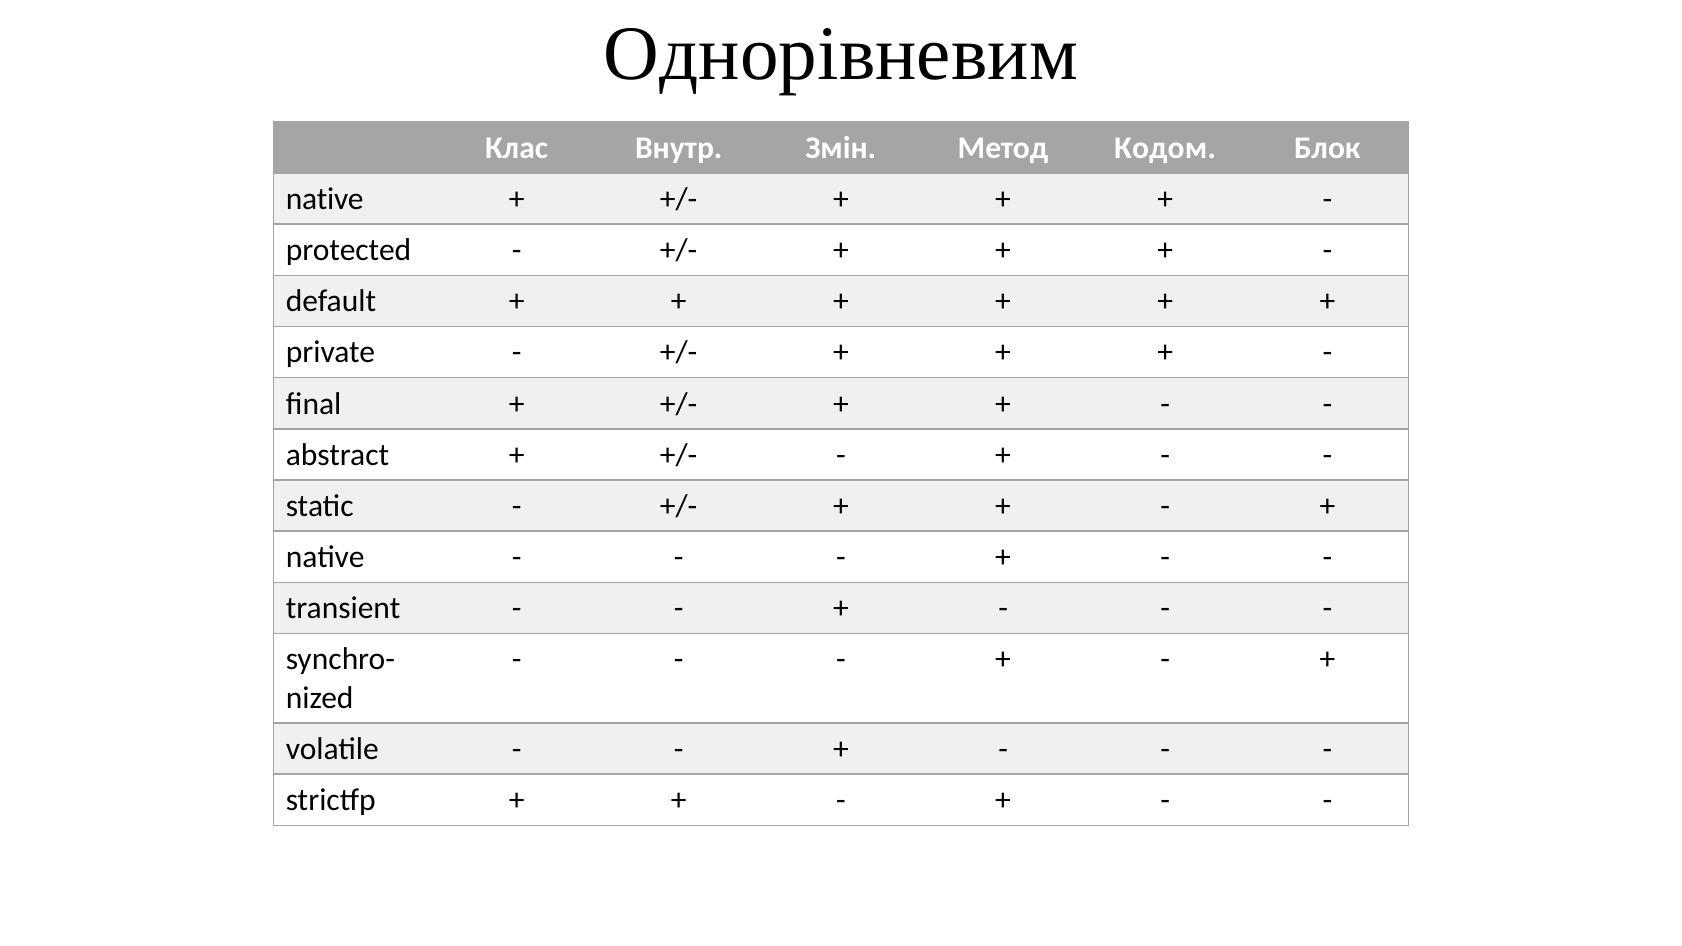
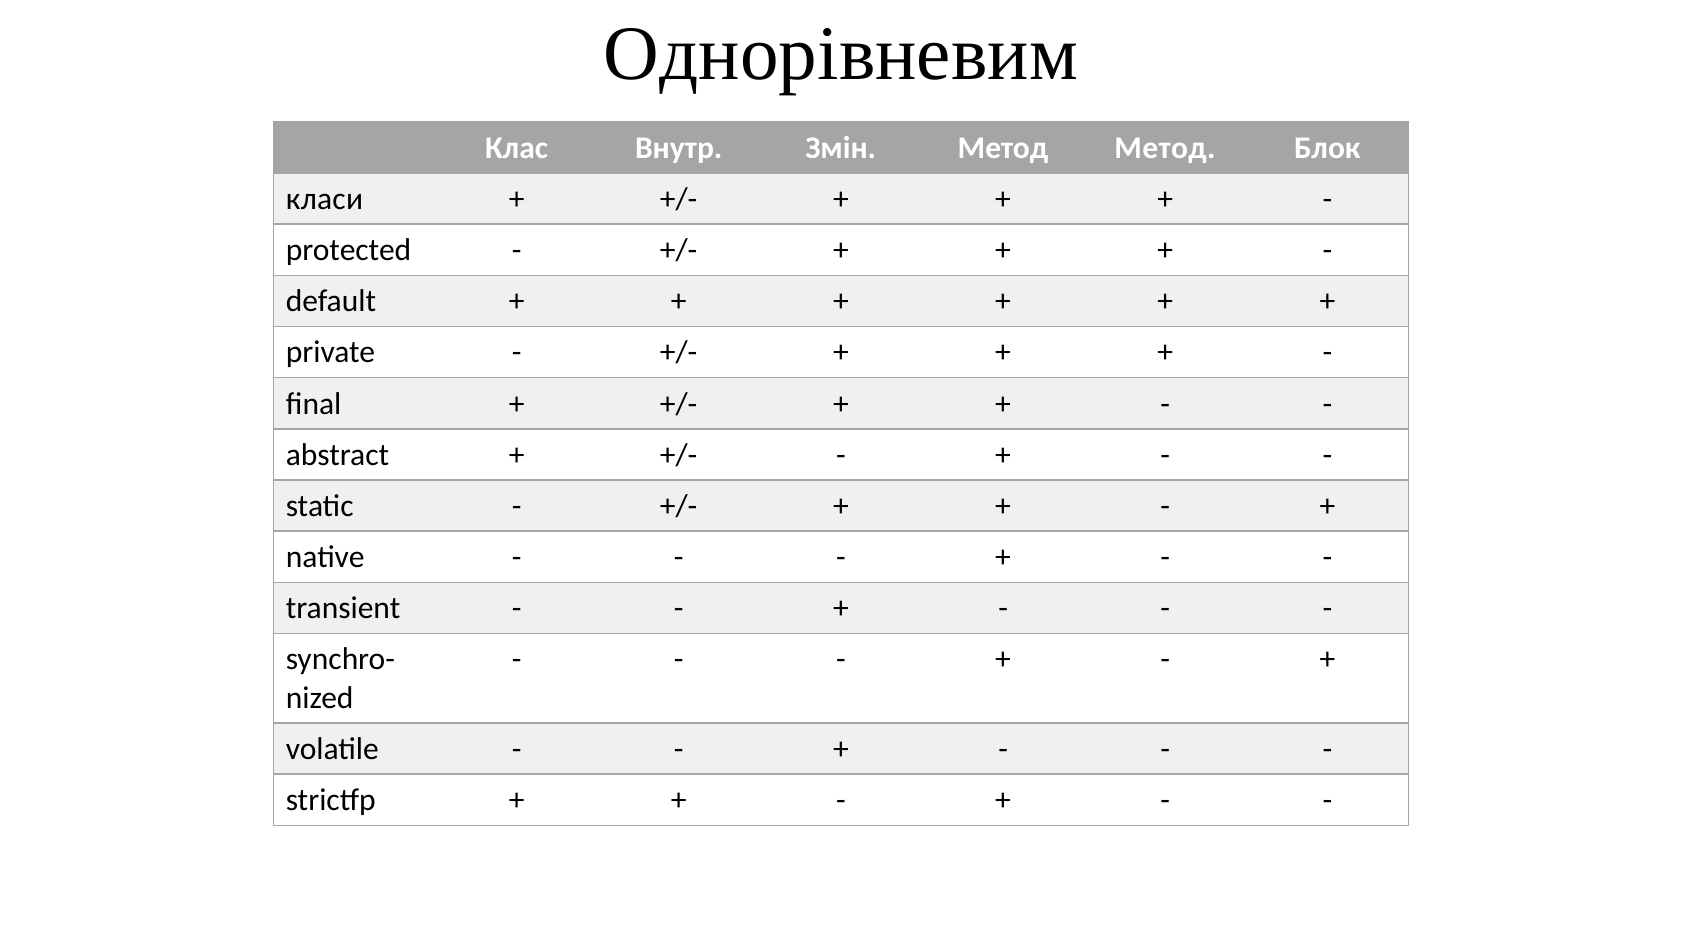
Метод Кодом: Кодом -> Метод (1165, 148)
native: native -> класи (324, 199)
